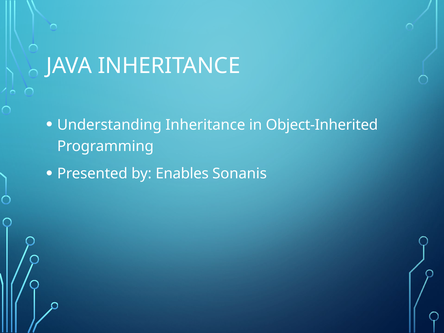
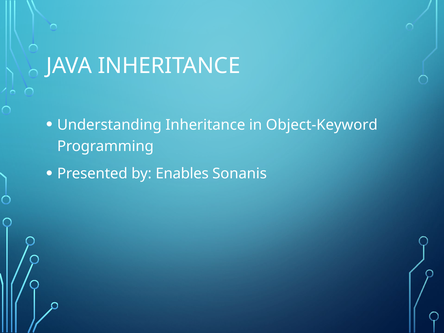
Object-Inherited: Object-Inherited -> Object-Keyword (322, 125)
